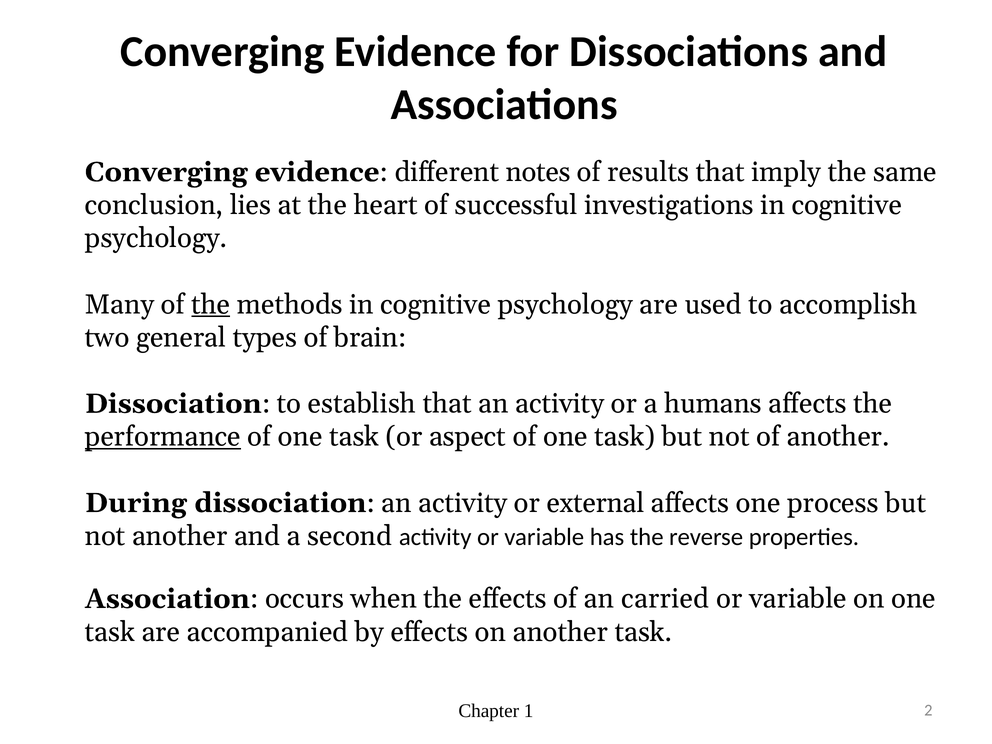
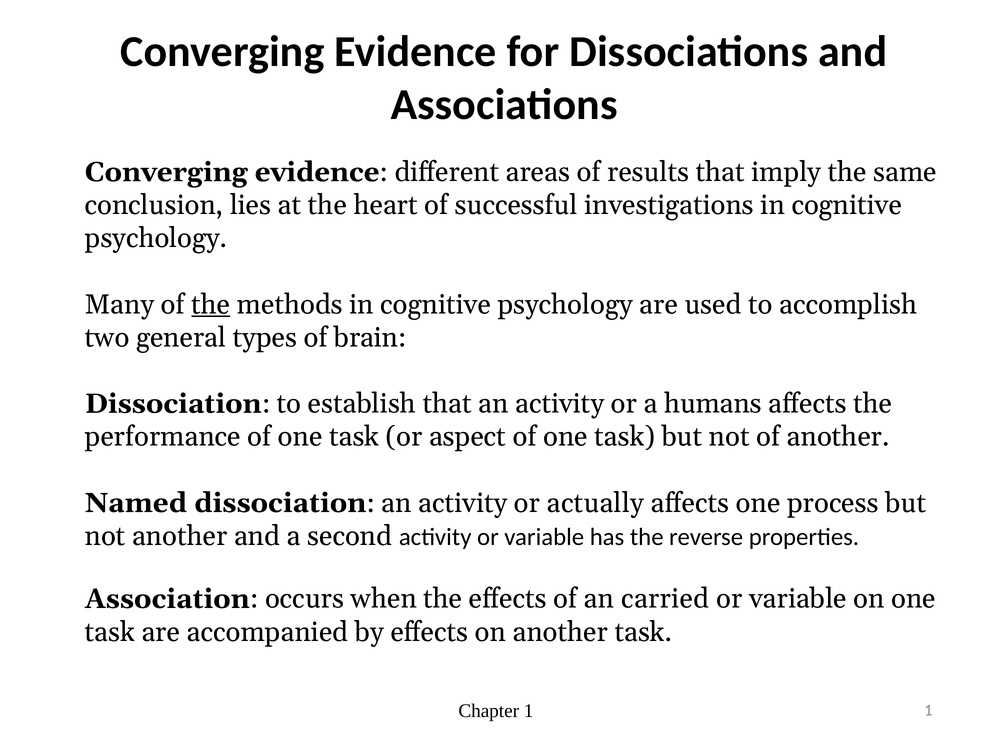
notes: notes -> areas (538, 172)
performance underline: present -> none (163, 437)
During: During -> Named (136, 503)
external: external -> actually (595, 503)
1 2: 2 -> 1 (928, 710)
